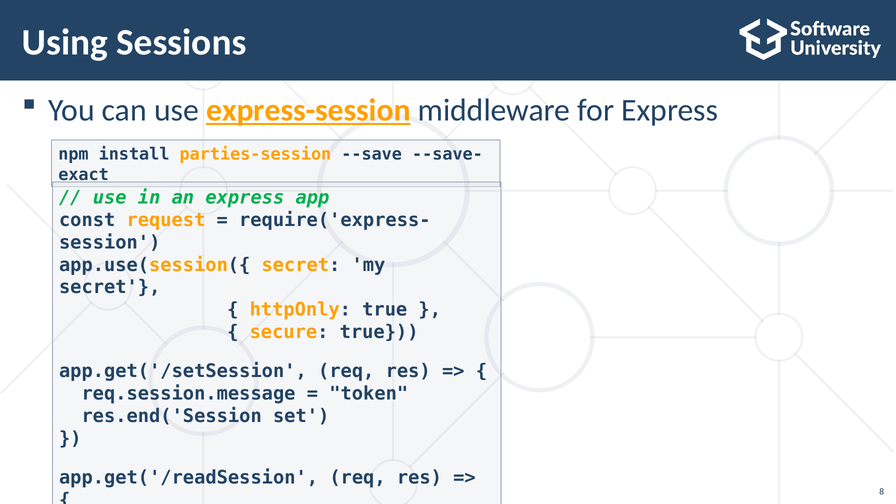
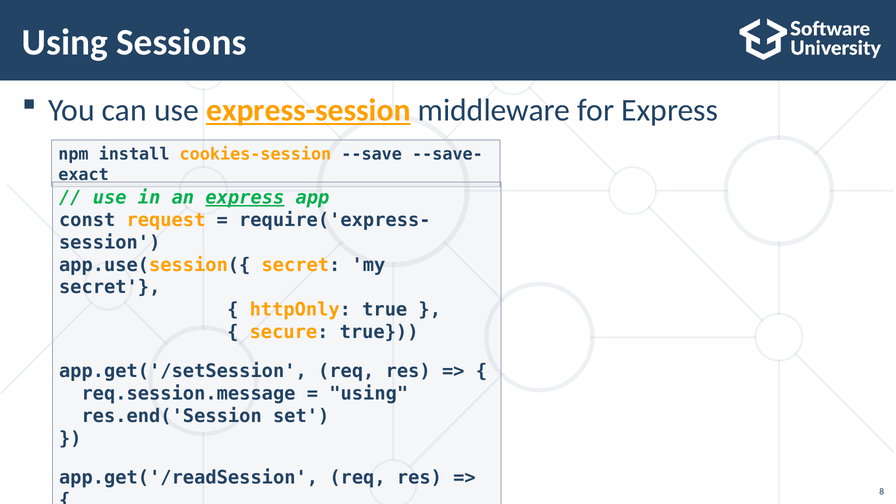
parties-session: parties-session -> cookies-session (255, 154)
express underline: none -> present (245, 198)
token: token -> using (369, 394)
